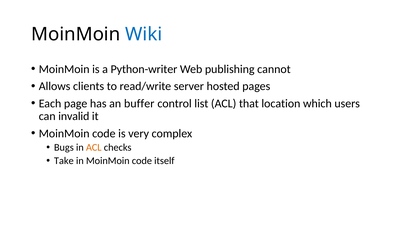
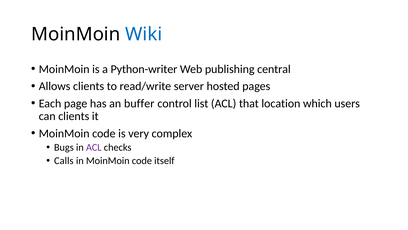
cannot: cannot -> central (274, 69)
can invalid: invalid -> clients (74, 116)
ACL colour: orange -> purple (94, 147)
Take: Take -> Calls (64, 160)
